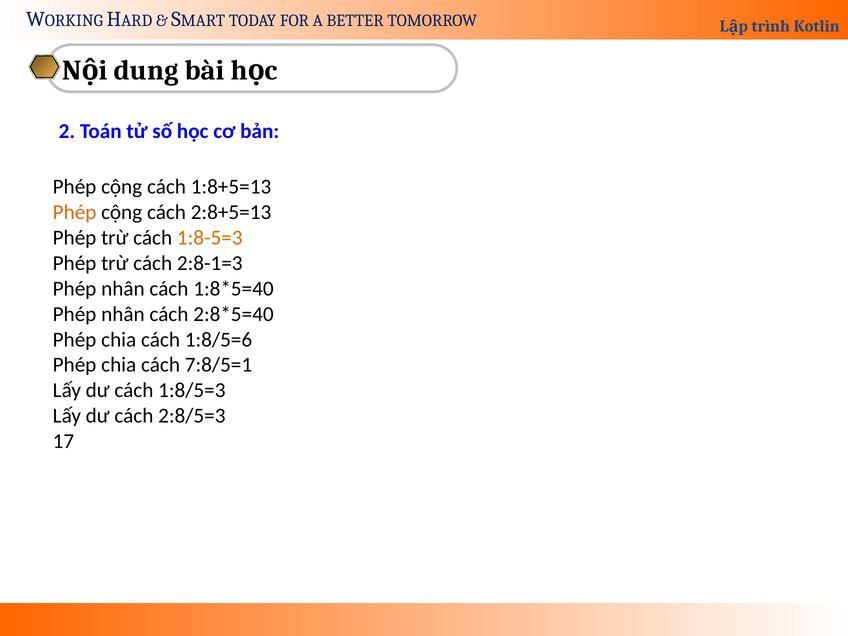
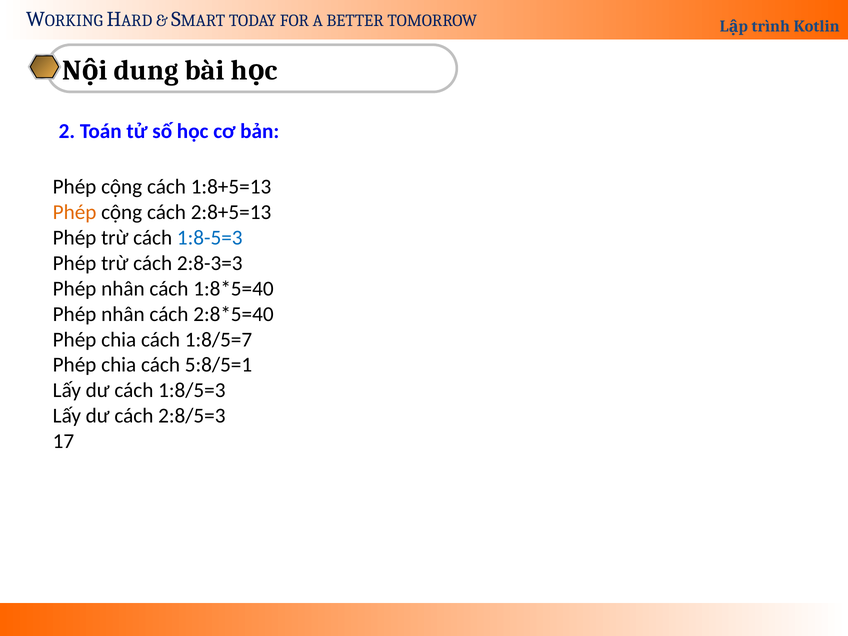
1:8-5=3 colour: orange -> blue (210, 238)
2:8-1=3: 2:8-1=3 -> 2:8-3=3 (210, 263)
1:8/5=6: 1:8/5=6 -> 1:8/5=7 (218, 340)
7:8/5=1: 7:8/5=1 -> 5:8/5=1 (218, 365)
